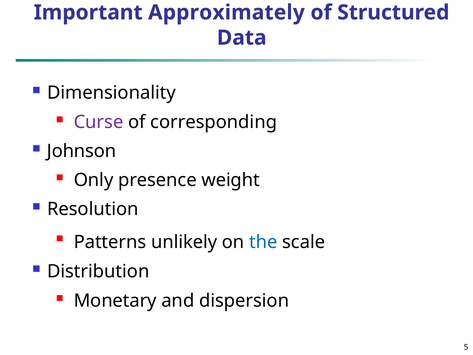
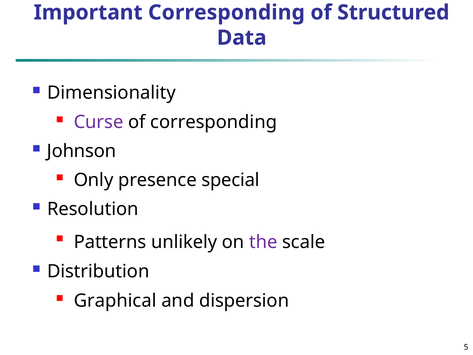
Important Approximately: Approximately -> Corresponding (226, 12)
weight: weight -> special (231, 180)
the colour: blue -> purple (263, 242)
Monetary: Monetary -> Graphical (115, 300)
